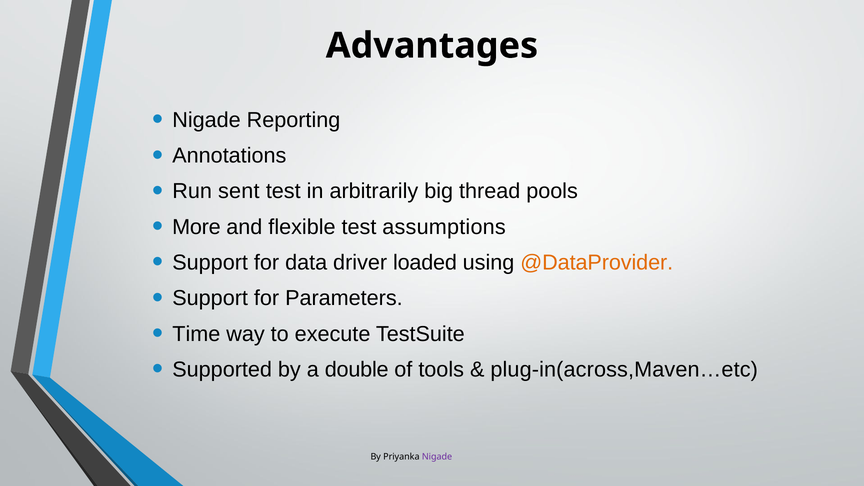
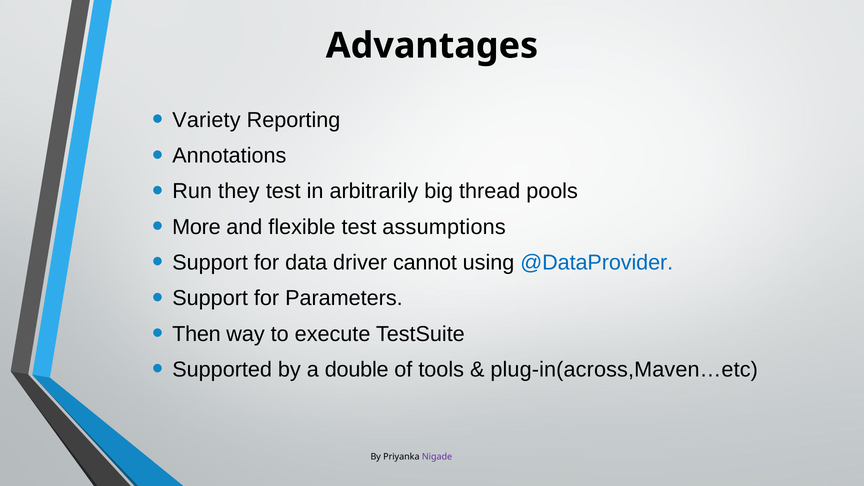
Nigade: Nigade -> Variety (206, 120)
sent: sent -> they (239, 191)
loaded: loaded -> cannot (425, 263)
@DataProvider colour: orange -> blue (597, 263)
Time: Time -> Then (196, 334)
